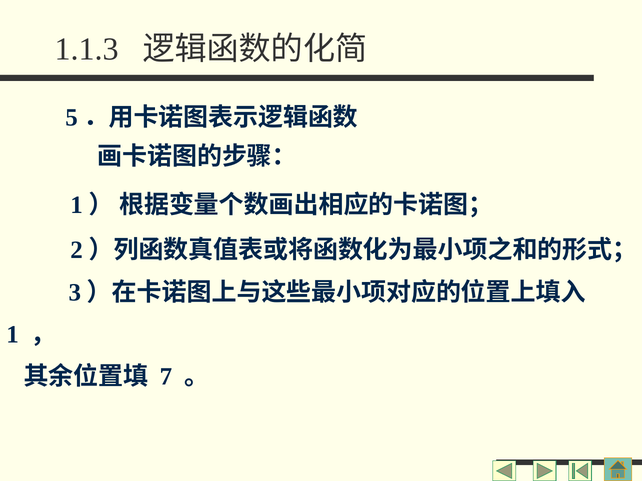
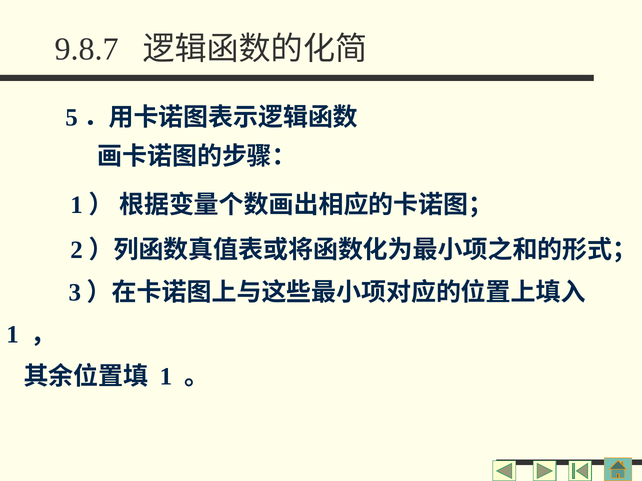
1.1.3: 1.1.3 -> 9.8.7 (87, 49)
7: 7 -> 1 (166, 377)
